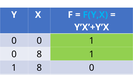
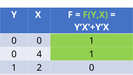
F(Y,X colour: light blue -> light green (95, 15)
0 8: 8 -> 4 (39, 54)
1 8: 8 -> 2 (39, 68)
